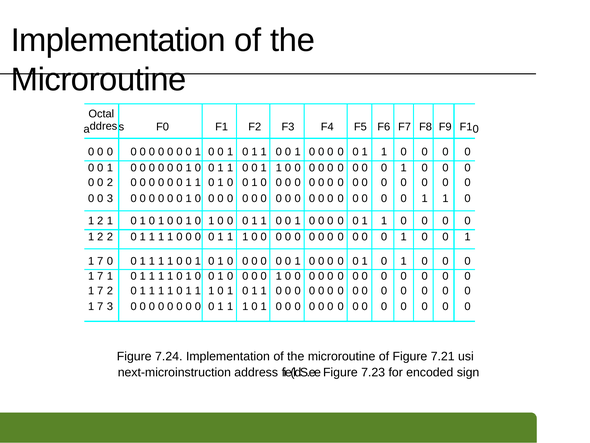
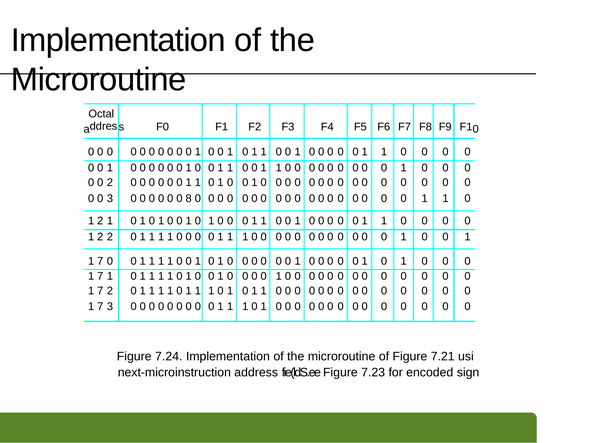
1: 1 -> 8 (189, 198)
